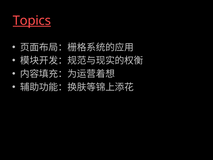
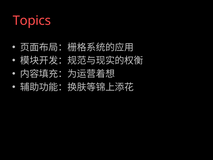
Topics underline: present -> none (32, 21)
